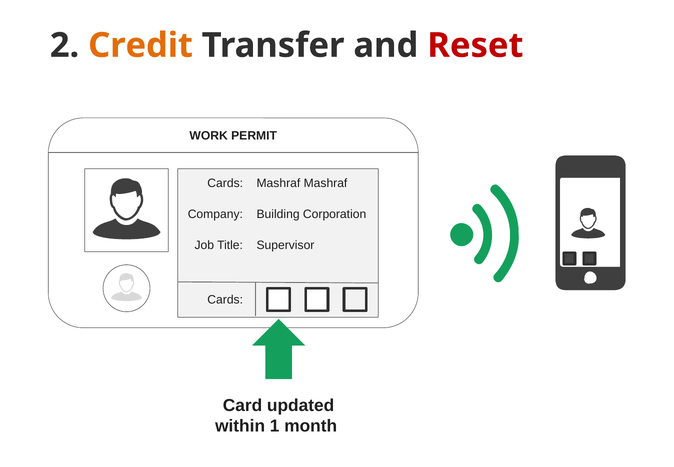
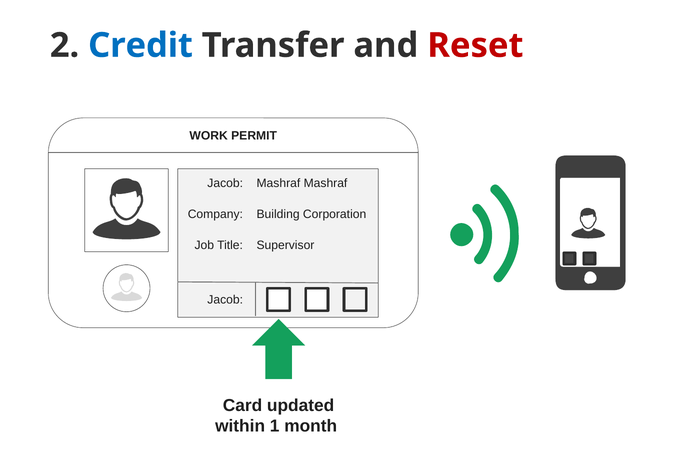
Credit colour: orange -> blue (141, 45)
Cards: Cards -> Jacob (225, 183)
Cards: Cards -> Jacob (225, 299)
